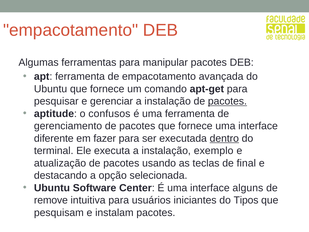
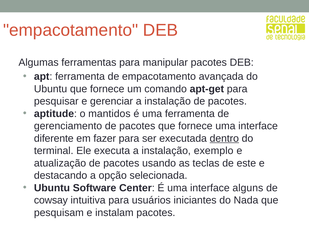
pacotes underline: present -> none (227, 101)
confusos: confusos -> mantidos (109, 114)
final: final -> este (246, 163)
remove: remove -> cowsay (51, 200)
Tipos: Tipos -> Nada (246, 200)
